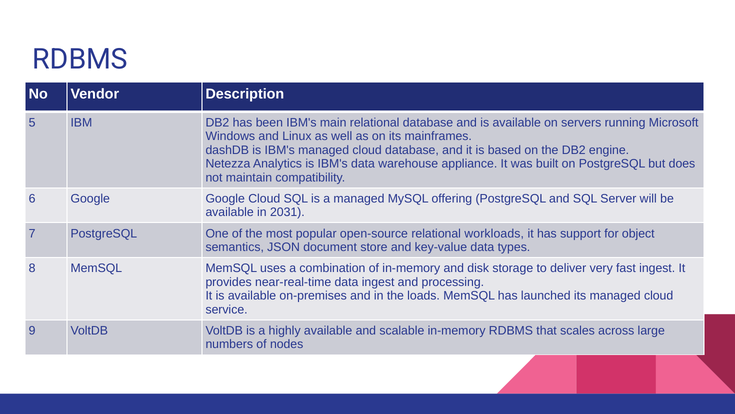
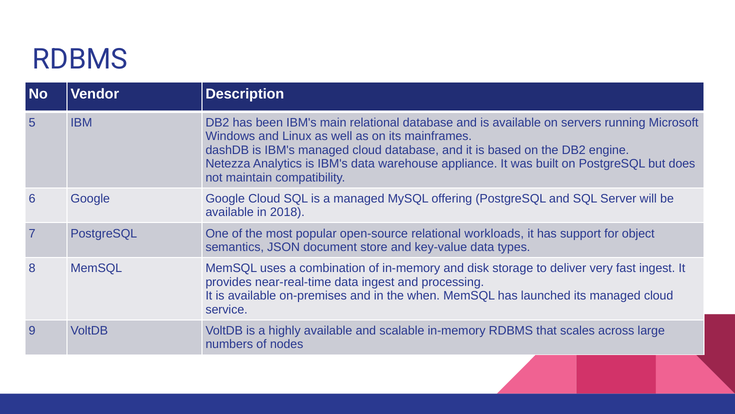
2031: 2031 -> 2018 (287, 212)
loads: loads -> when (424, 295)
